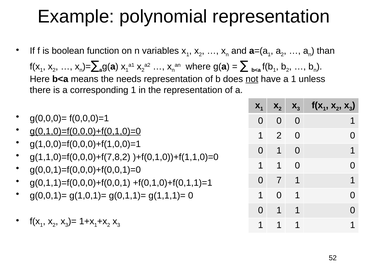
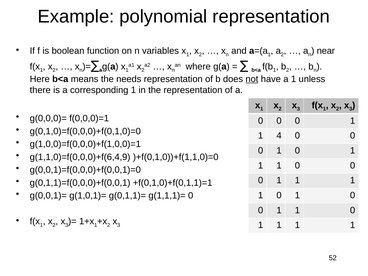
than: than -> near (326, 51)
g(0,1,0)=f(0,0,0)+f(0,1,0)=0 underline: present -> none (85, 131)
1 2: 2 -> 4 (279, 136)
g(1,1,0)=f(0,0,0)+f(7,8,2: g(1,1,0)=f(0,0,0)+f(7,8,2 -> g(1,1,0)=f(0,0,0)+f(6,4,9 (80, 157)
7: 7 -> 1 (279, 180)
